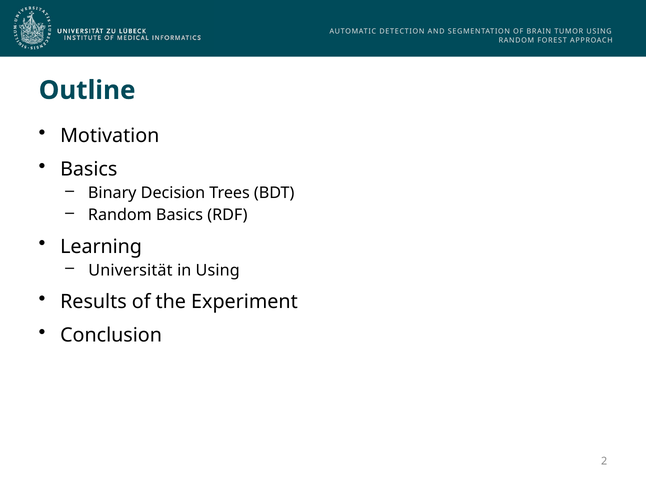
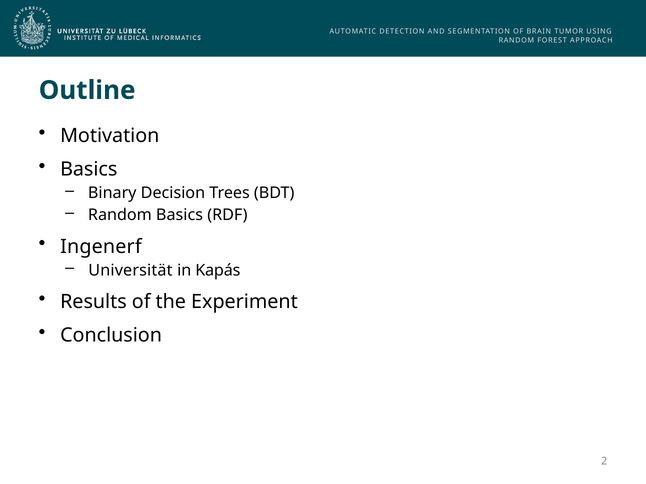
Learning: Learning -> Ingenerf (101, 247)
in Using: Using -> Kapás (218, 270)
